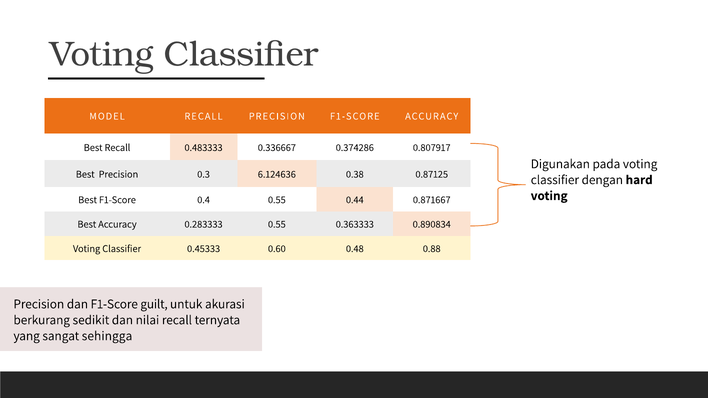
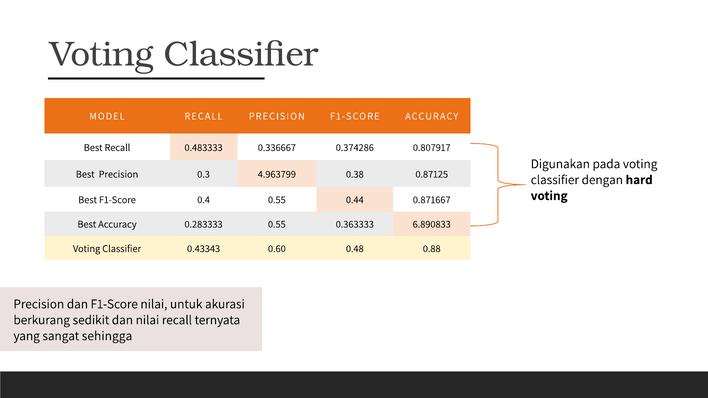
6.124636: 6.124636 -> 4.963799 (277, 174)
0.890834: 0.890834 -> 6.890833 (432, 224)
0.45333: 0.45333 -> 0.43343 (204, 249)
F1-Score guilt: guilt -> nilai (154, 304)
